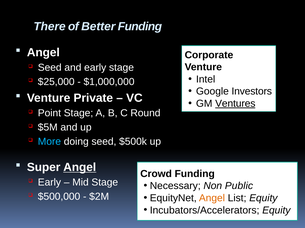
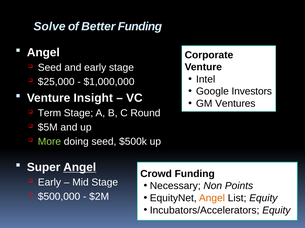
There: There -> Solve (50, 27)
Private: Private -> Insight (93, 98)
Ventures underline: present -> none (235, 104)
Point: Point -> Term (50, 113)
More colour: light blue -> light green (49, 142)
Public: Public -> Points (239, 187)
